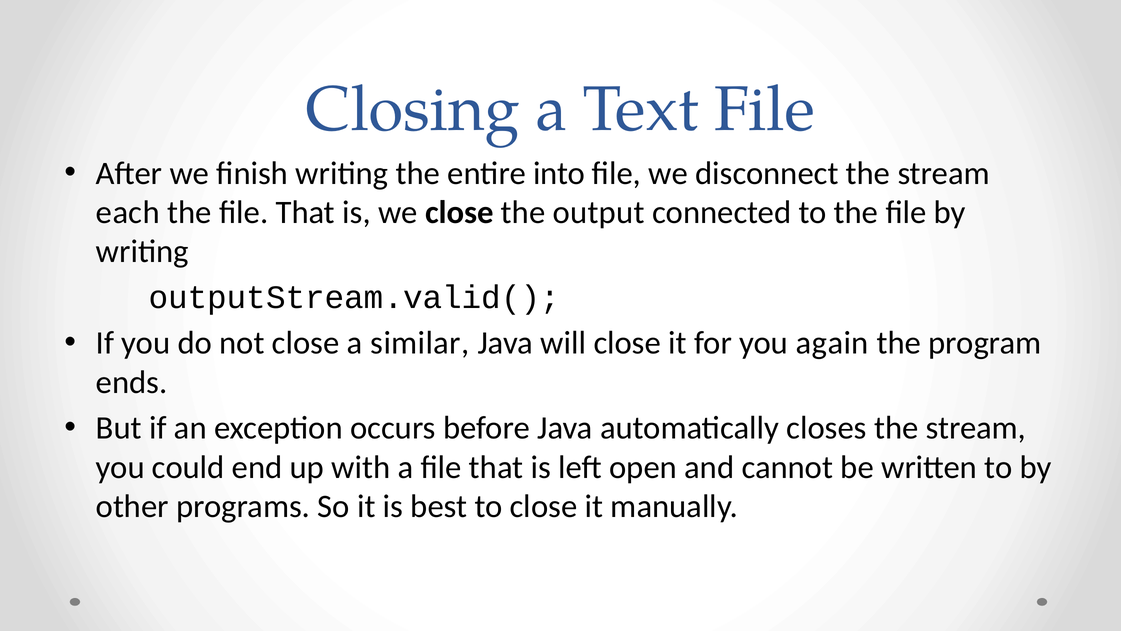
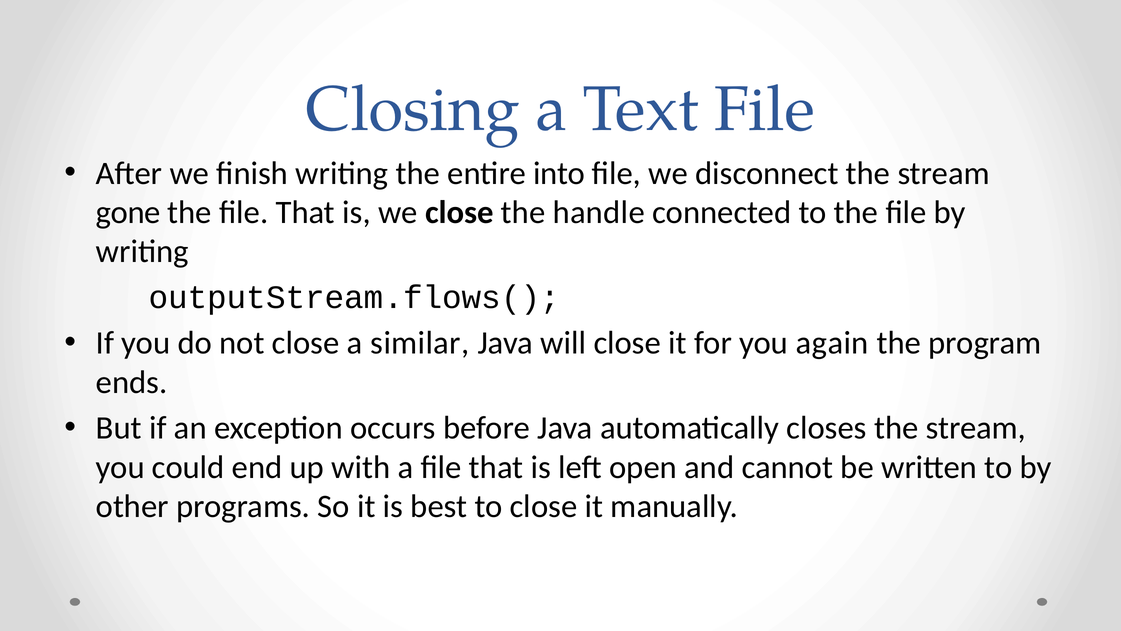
each: each -> gone (128, 212)
output: output -> handle (599, 212)
outputStream.valid(: outputStream.valid( -> outputStream.flows( (354, 297)
